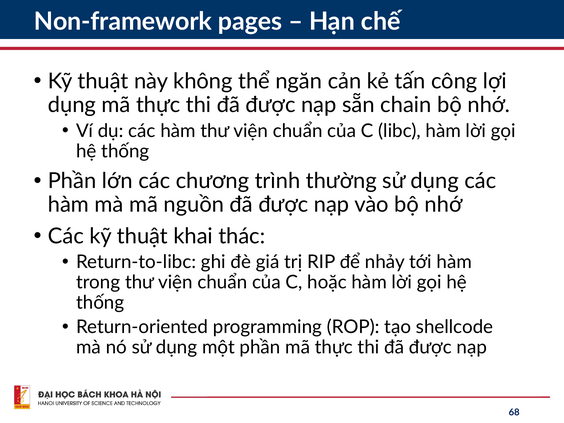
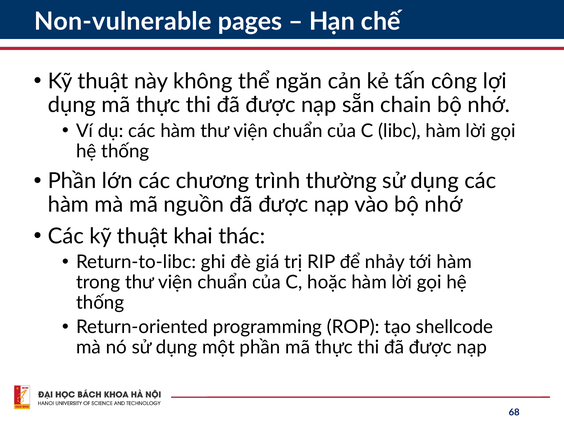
Non-framework: Non-framework -> Non-vulnerable (123, 22)
